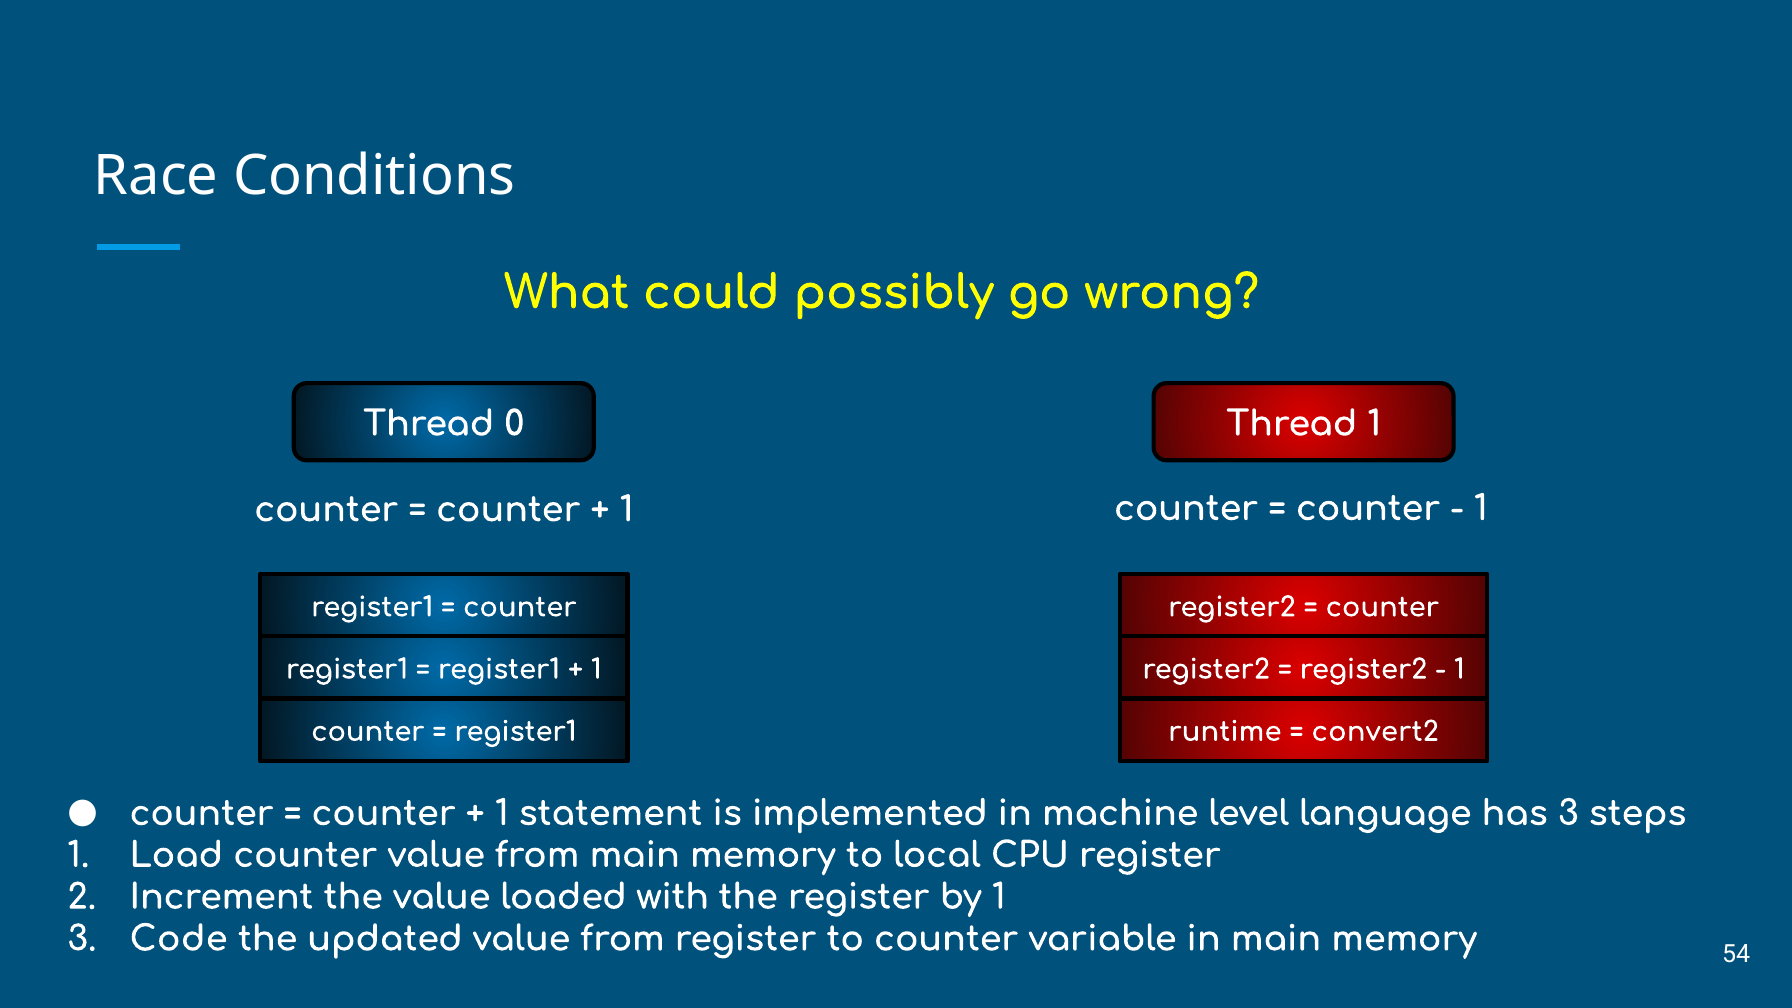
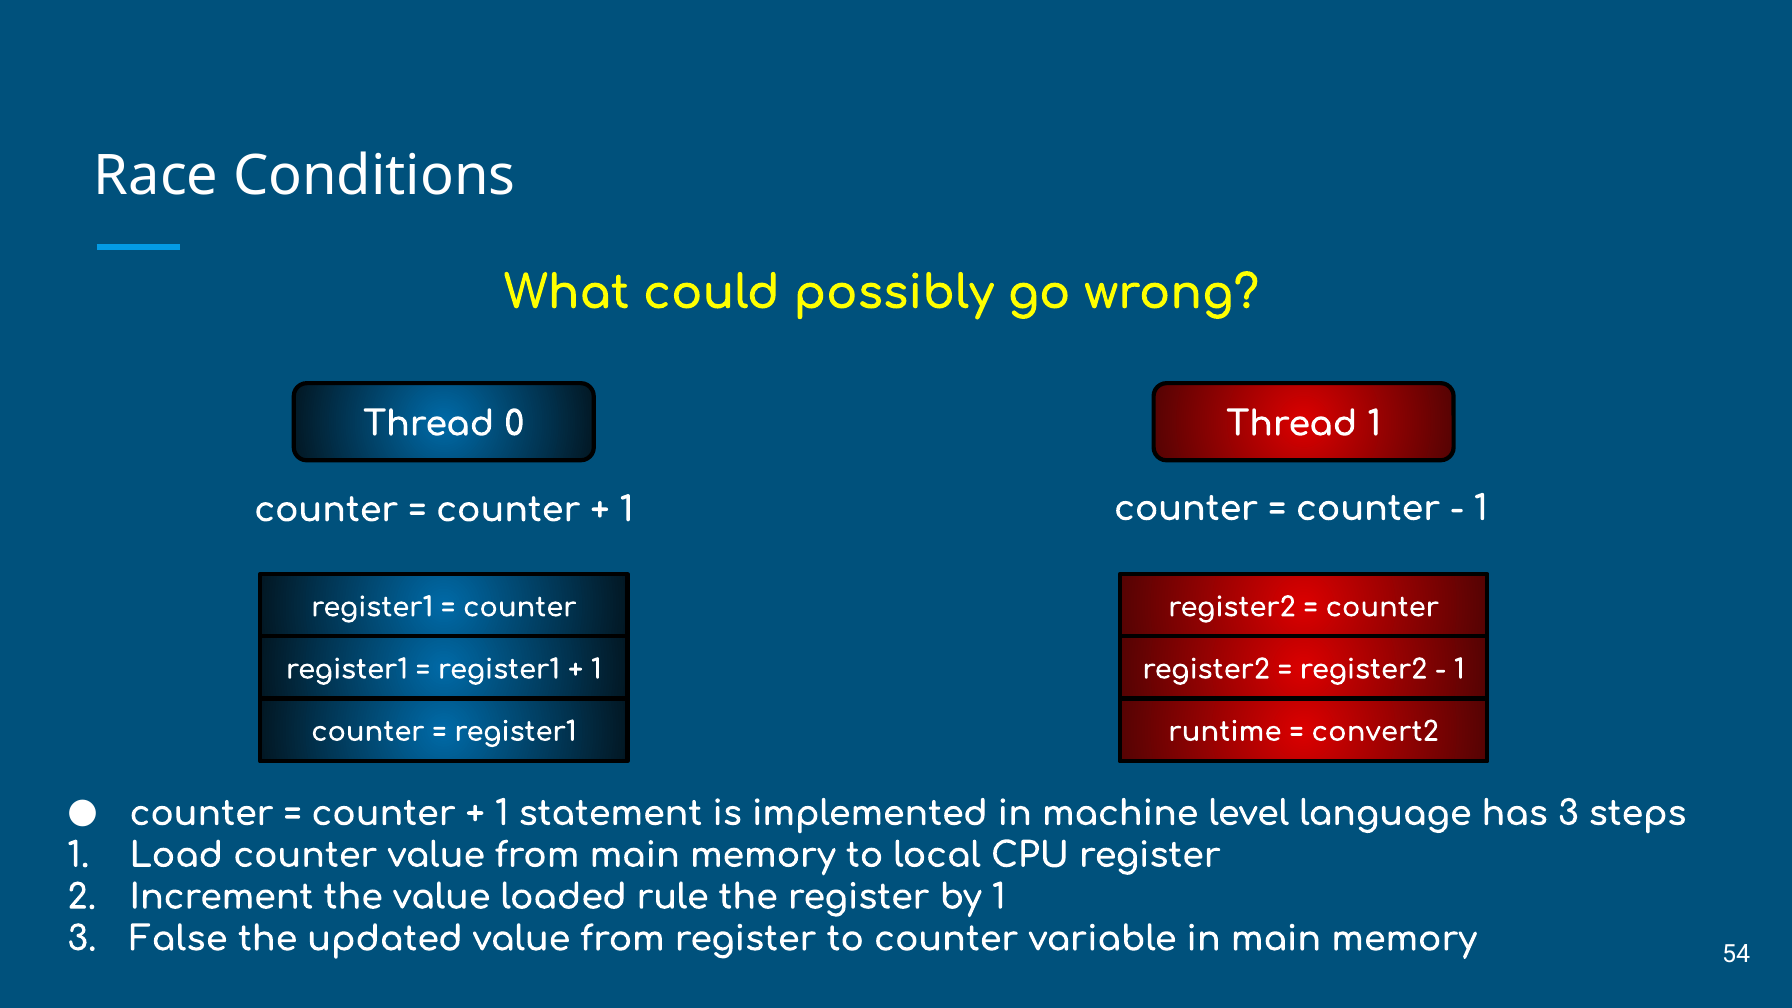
with: with -> rule (673, 897)
Code: Code -> False (178, 939)
